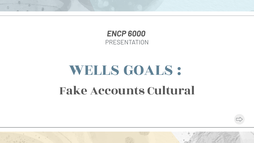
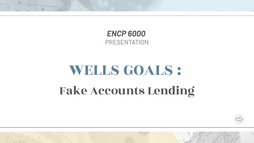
Cultural: Cultural -> Lending (171, 90)
